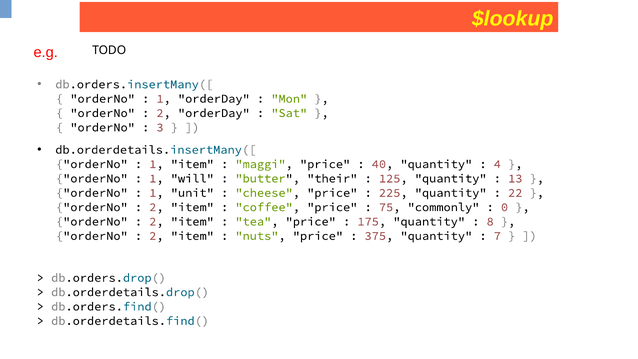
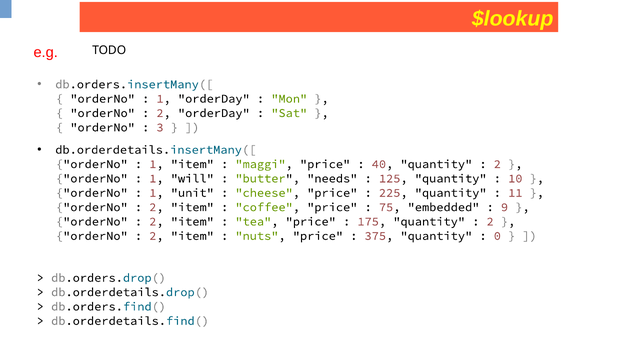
4: 4 -> 2 (497, 164)
their: their -> needs (332, 178)
13: 13 -> 10 (515, 178)
22: 22 -> 11 (515, 193)
commonly: commonly -> embedded (444, 207)
0: 0 -> 9 (505, 207)
8: 8 -> 2 (490, 221)
7: 7 -> 0 (497, 236)
